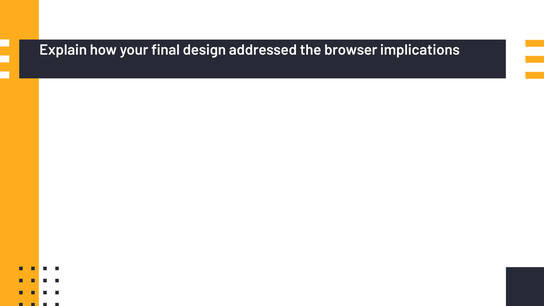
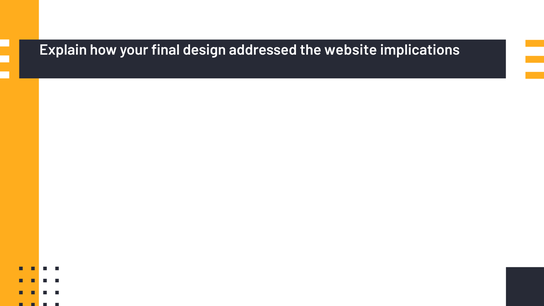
browser: browser -> website (351, 50)
